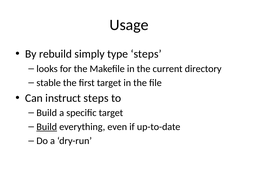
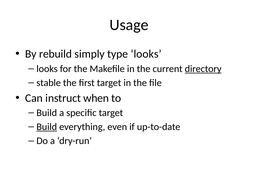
type steps: steps -> looks (146, 54)
directory underline: none -> present (203, 69)
instruct steps: steps -> when (96, 98)
